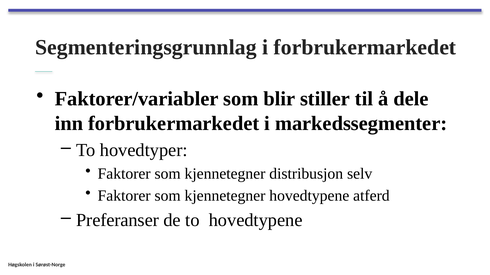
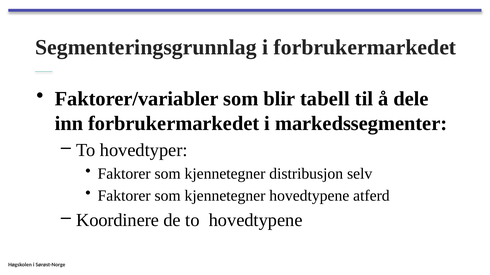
stiller: stiller -> tabell (325, 99)
Preferanser: Preferanser -> Koordinere (118, 221)
